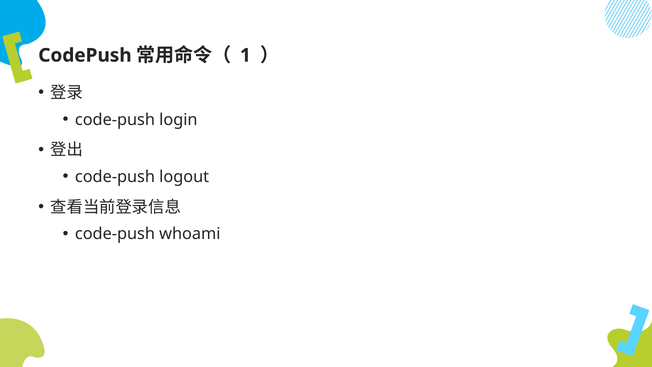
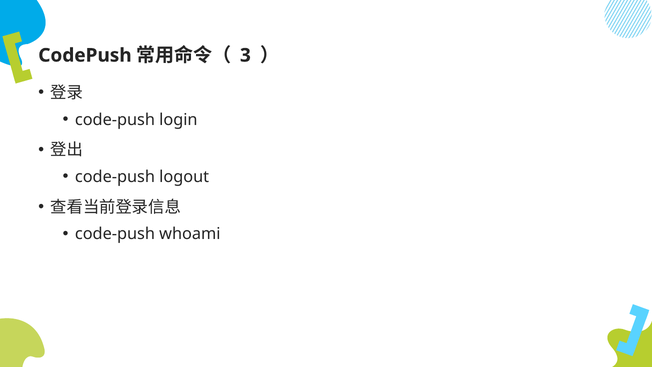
1: 1 -> 3 (245, 55)
